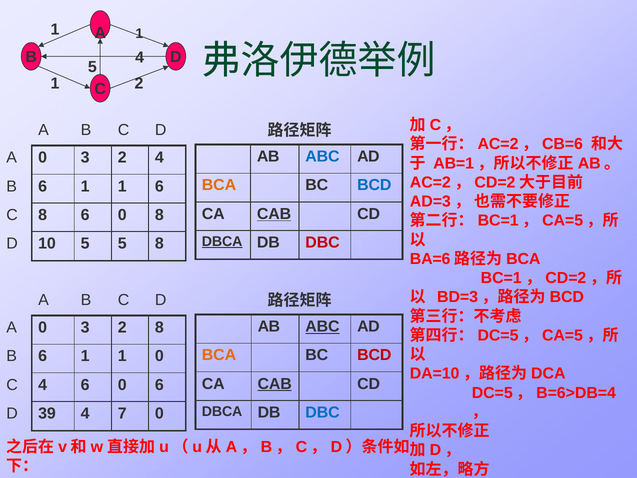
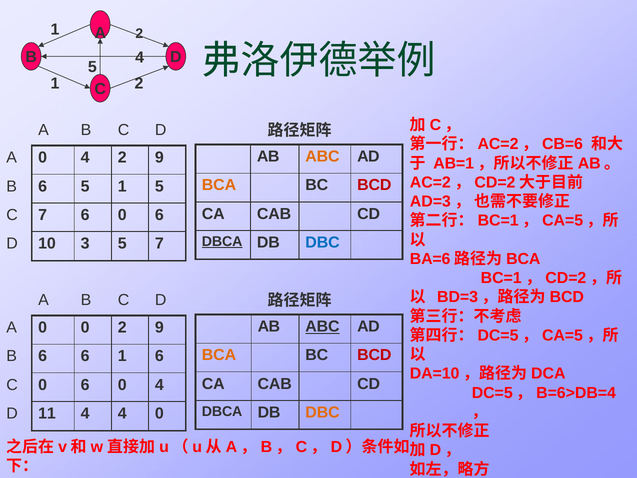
A 1: 1 -> 2 (139, 34)
ABC colour: blue -> orange (322, 156)
3: 3 -> 4 (85, 157)
4: 4 -> 9 (159, 157)
BCD colour: blue -> red (374, 185)
1: 1 -> 5 (85, 186)
6: 6 -> 5 (159, 186)
CAB underline: present -> none (274, 214)
C 8: 8 -> 7 (43, 215)
6 0 8: 8 -> 6 (159, 215)
DBC colour: red -> blue (323, 242)
10 5: 5 -> 3 (85, 243)
5 8: 8 -> 7 (159, 243)
3: 3 -> 0 (85, 327)
8: 8 -> 9 (159, 327)
1: 1 -> 6 (85, 356)
1 0: 0 -> 6 (159, 356)
CAB underline: present -> none (275, 384)
C 4: 4 -> 0 (43, 385)
6 0 6: 6 -> 4 (159, 385)
DBC colour: blue -> orange (323, 412)
39: 39 -> 11 (47, 413)
4 7: 7 -> 4 (122, 413)
